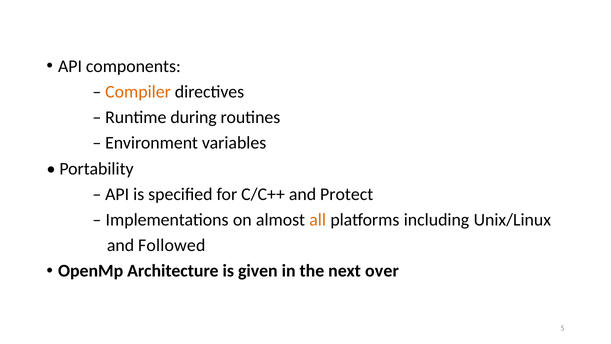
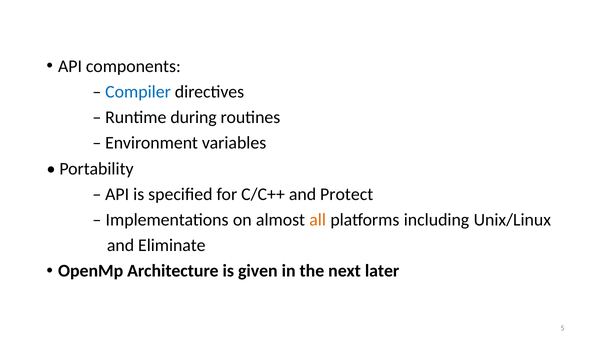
Compiler colour: orange -> blue (138, 92)
Followed: Followed -> Eliminate (172, 245)
over: over -> later (382, 271)
